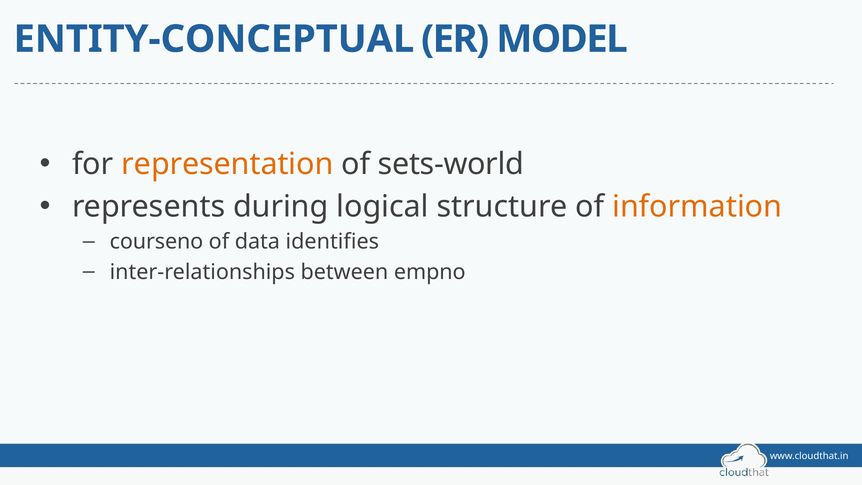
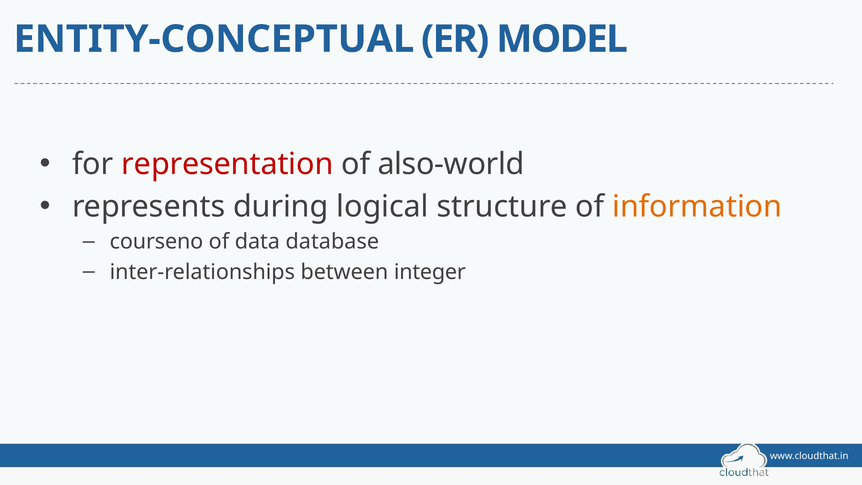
representation colour: orange -> red (227, 164)
sets-world: sets-world -> also-world (451, 164)
identifies: identifies -> database (332, 242)
empno: empno -> integer (430, 272)
